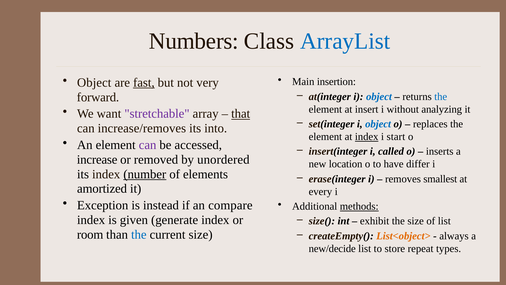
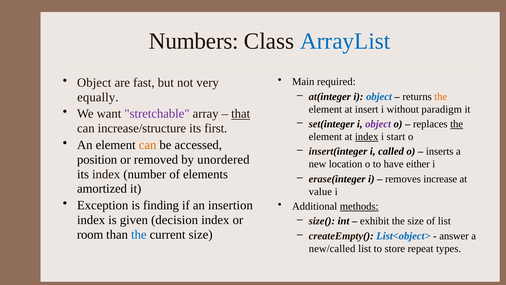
fast underline: present -> none (144, 82)
insertion: insertion -> required (336, 82)
the colour: blue -> orange (441, 96)
forward: forward -> equally (98, 97)
analyzing: analyzing -> paradigm (442, 109)
object colour: blue -> purple (378, 124)
the underline: none -> present (457, 124)
increase/removes: increase/removes -> increase/structure (142, 128)
into: into -> first (216, 128)
can colour: purple -> orange (148, 145)
increase: increase -> position (97, 159)
differ: differ -> either (418, 164)
number underline: present -> none (145, 174)
smallest: smallest -> increase (440, 179)
every: every -> value (320, 191)
instead: instead -> finding (161, 205)
compare: compare -> insertion (230, 205)
generate: generate -> decision (175, 220)
List<object> colour: orange -> blue (403, 236)
always: always -> answer (454, 236)
new/decide: new/decide -> new/called (332, 248)
